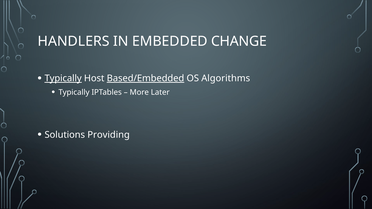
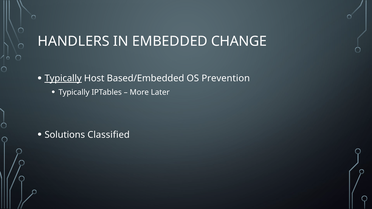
Based/Embedded underline: present -> none (145, 78)
Algorithms: Algorithms -> Prevention (226, 78)
Providing: Providing -> Classified (109, 135)
